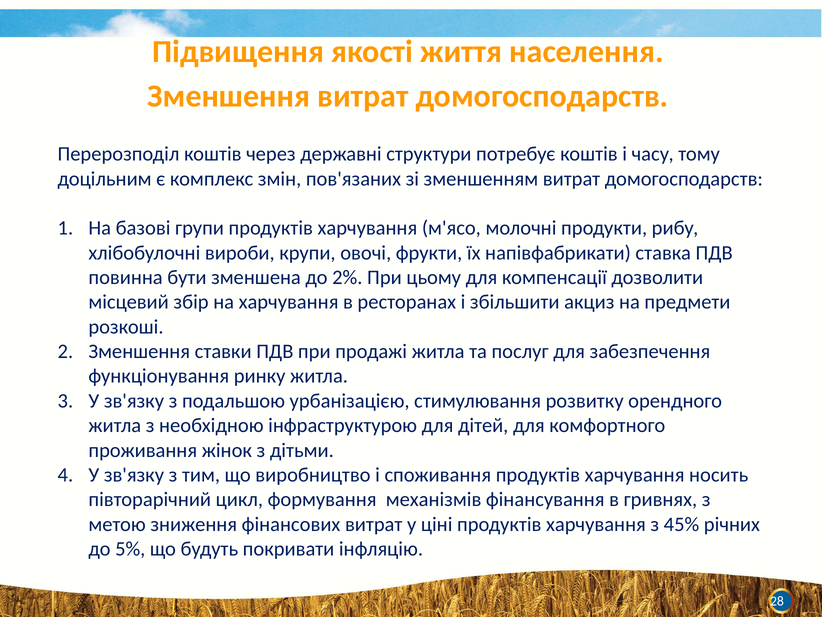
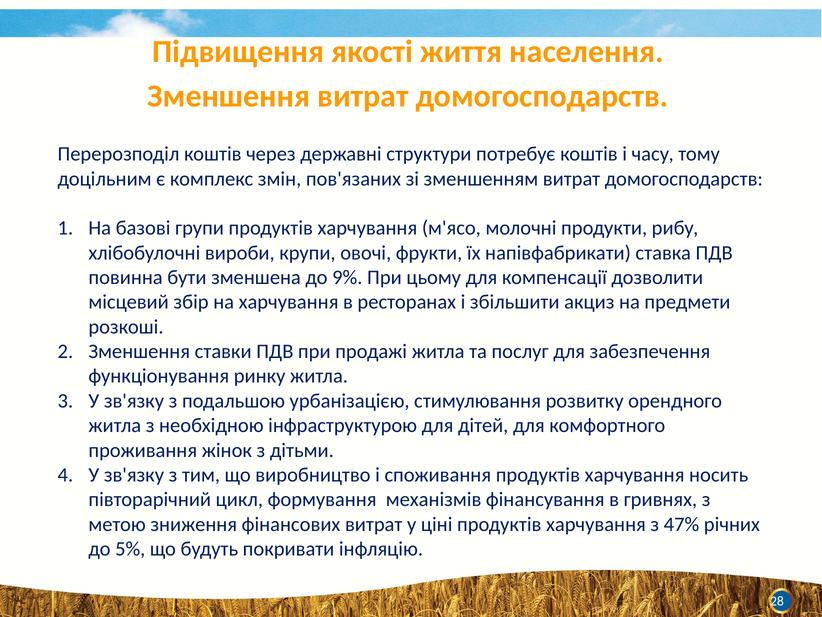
2%: 2% -> 9% (347, 277)
45%: 45% -> 47% (681, 524)
